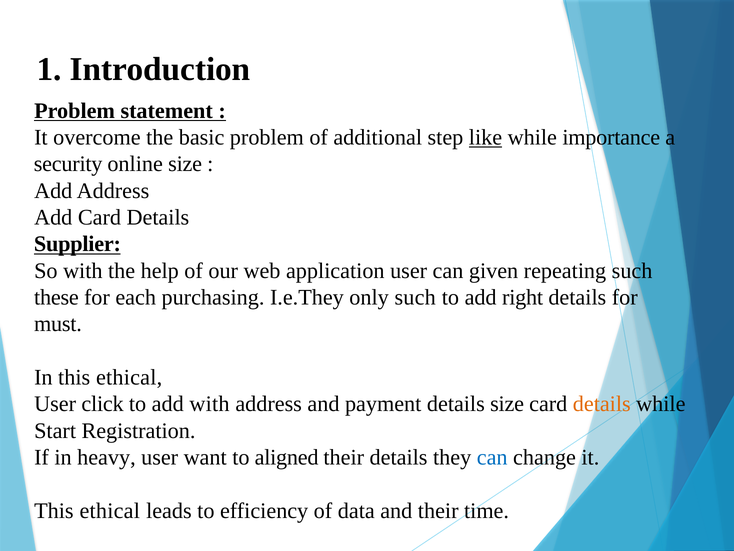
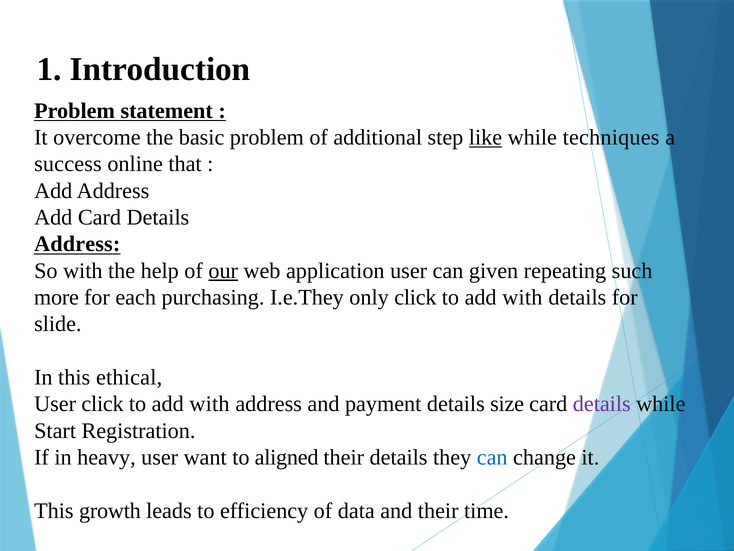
importance: importance -> techniques (611, 137)
security: security -> success (68, 164)
online size: size -> that (185, 164)
Supplier: Supplier -> Address (77, 244)
our underline: none -> present (223, 270)
these: these -> more (56, 297)
only such: such -> click (415, 297)
right: right -> with (522, 297)
must: must -> slide (58, 324)
details colour: orange -> purple (602, 404)
ethical: ethical -> growth (110, 510)
